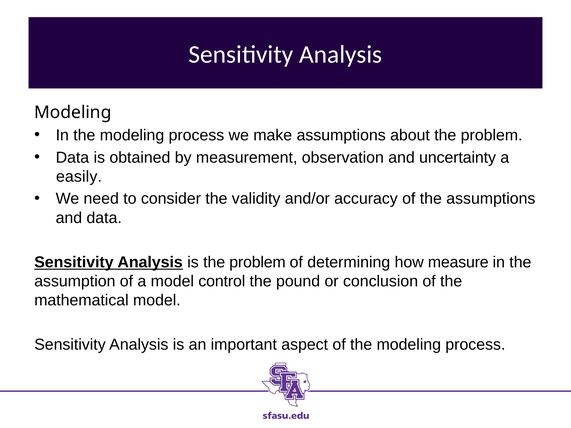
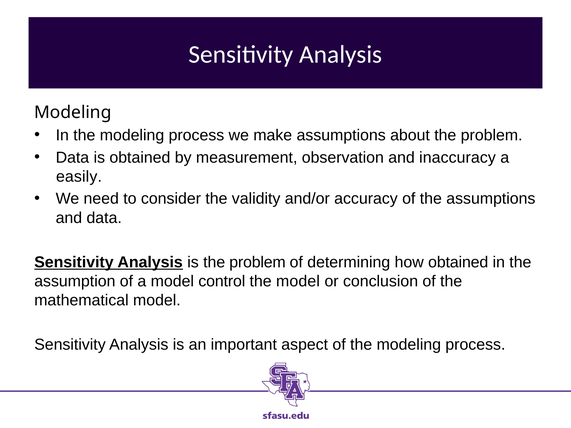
uncertainty: uncertainty -> inaccuracy (457, 158)
how measure: measure -> obtained (458, 262)
the pound: pound -> model (298, 281)
